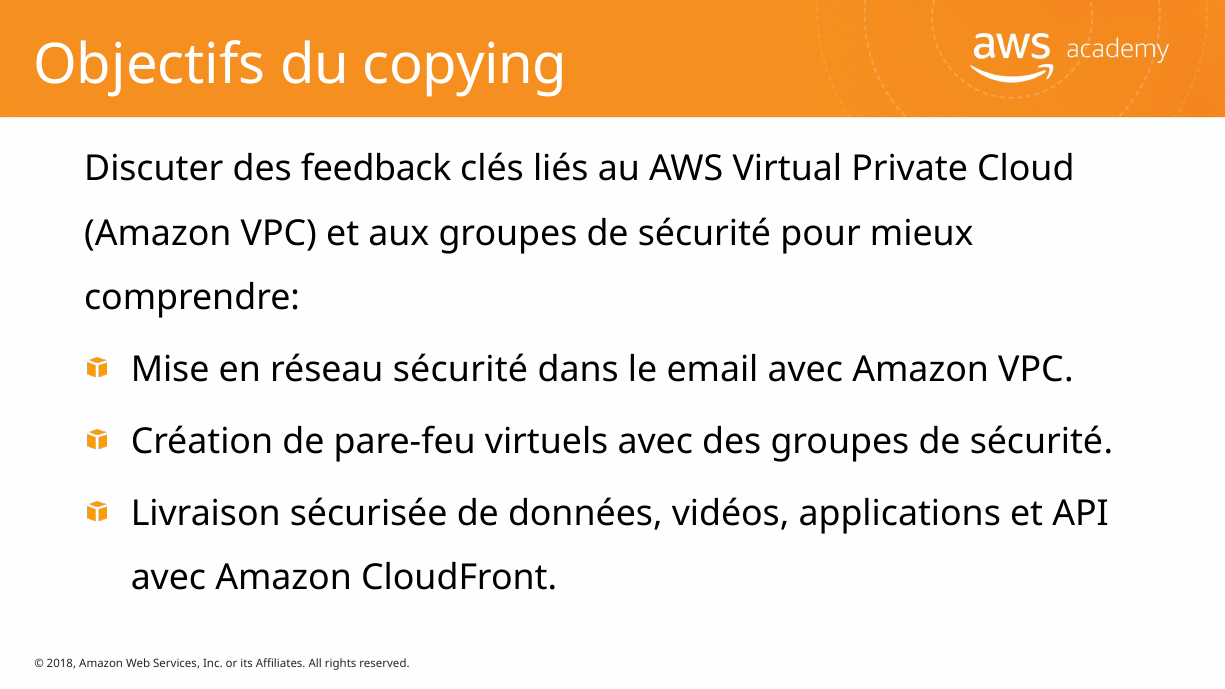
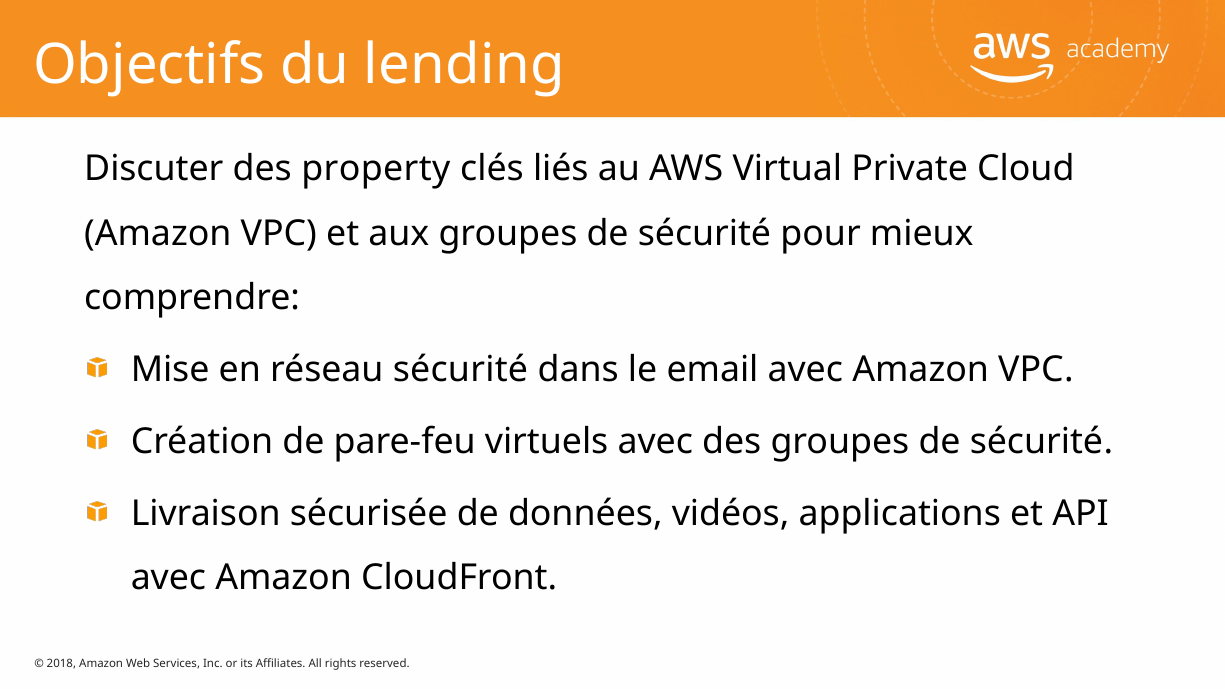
copying: copying -> lending (465, 65)
feedback: feedback -> property (376, 169)
